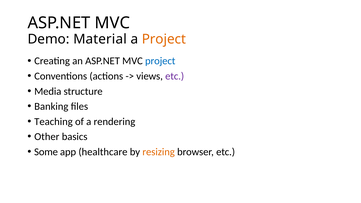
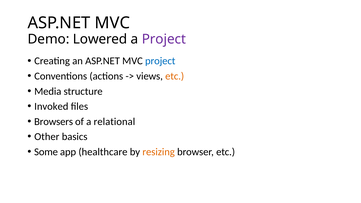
Material: Material -> Lowered (100, 39)
Project colour: orange -> purple (164, 39)
etc colour: purple -> orange (175, 76)
Banking: Banking -> Invoked (51, 106)
Teaching: Teaching -> Browsers (54, 122)
rendering: rendering -> relational (114, 122)
